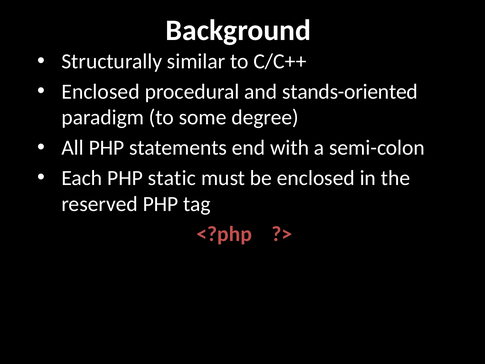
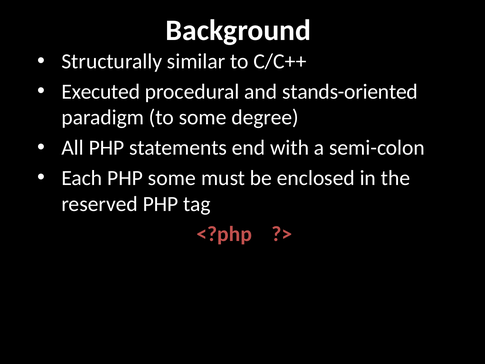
Enclosed: Enclosed -> Executed (101, 92)
PHP static: static -> some (172, 178)
